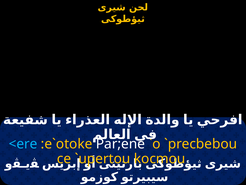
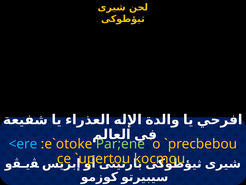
Par;ene colour: white -> light green (120, 144)
